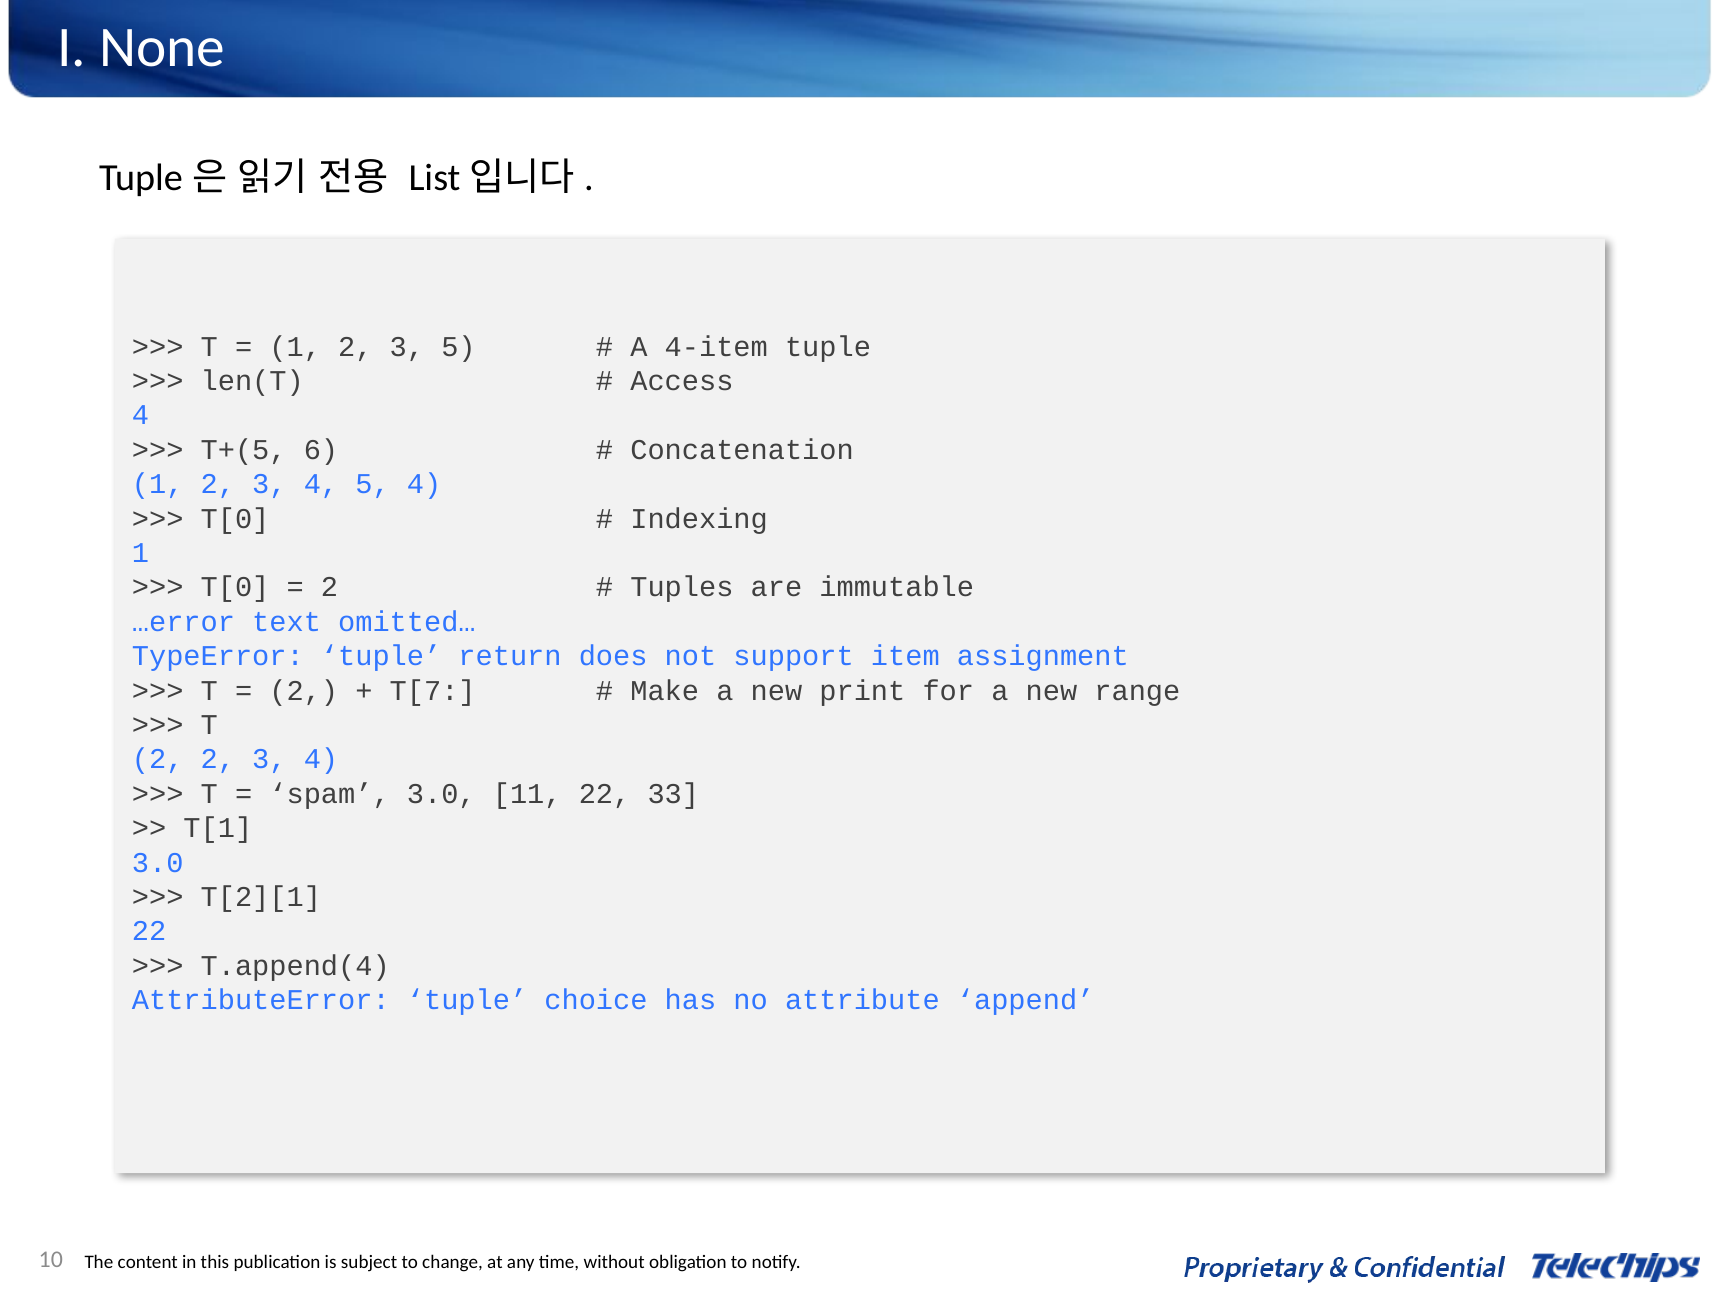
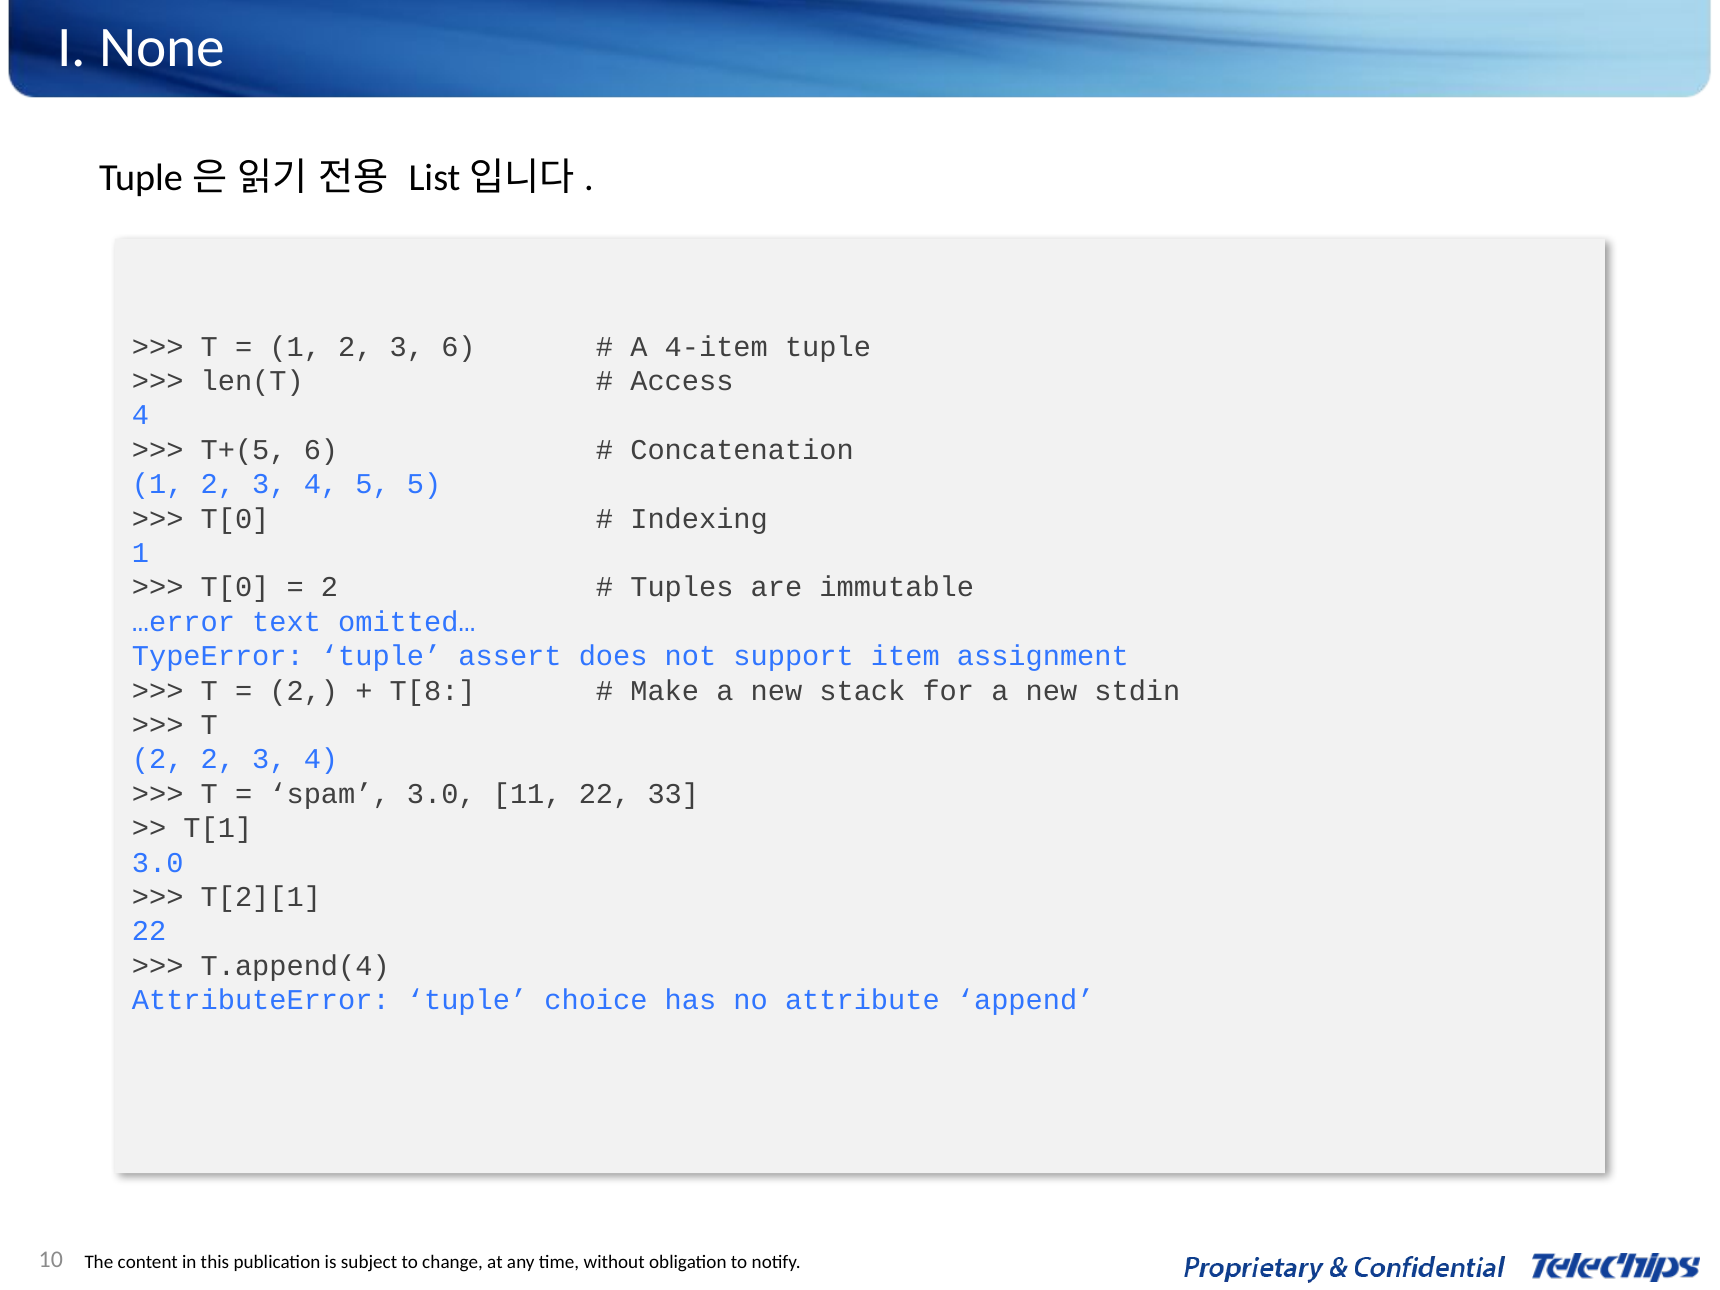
3 5: 5 -> 6 (458, 347)
5 4: 4 -> 5 (424, 484)
return: return -> assert (510, 656)
T[7: T[7 -> T[8 (433, 691)
print: print -> stack (862, 691)
range: range -> stdin (1137, 691)
